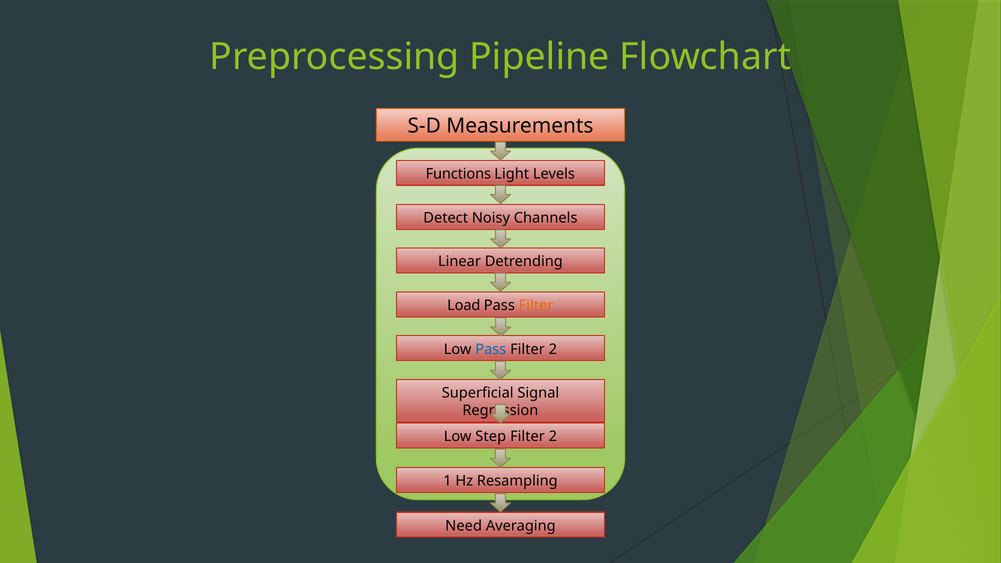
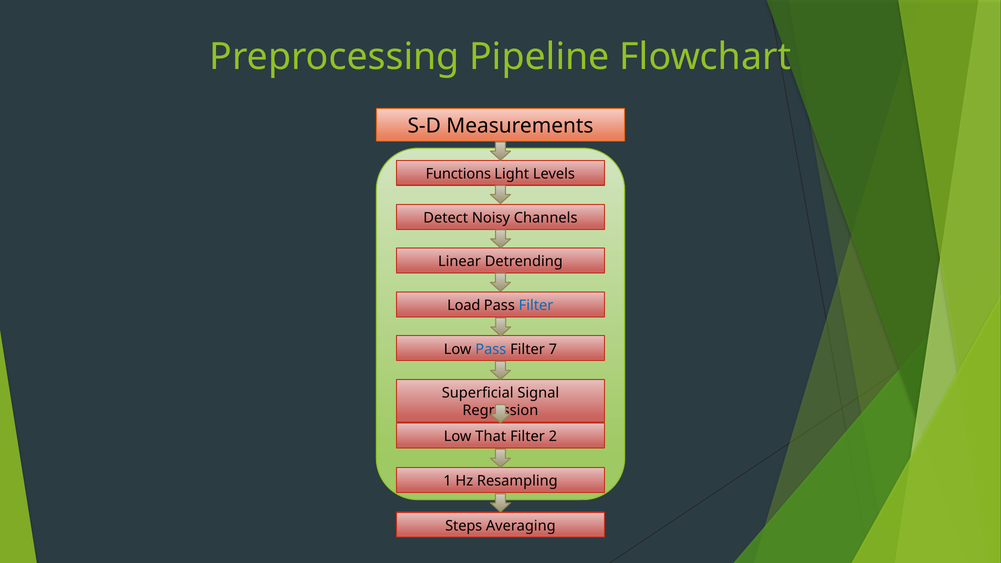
Filter colour: orange -> blue (536, 306)
2: 2 -> 7 (553, 349)
Step: Step -> That (491, 437)
Need: Need -> Steps (464, 526)
